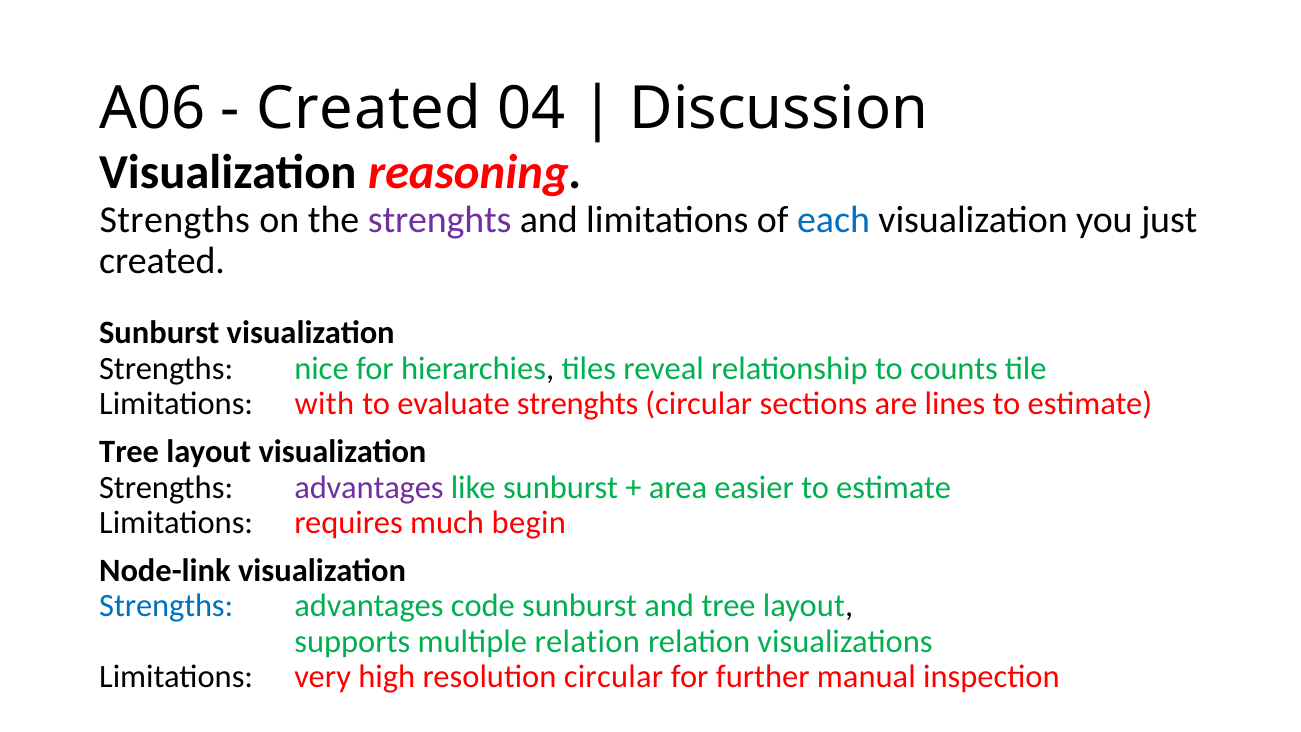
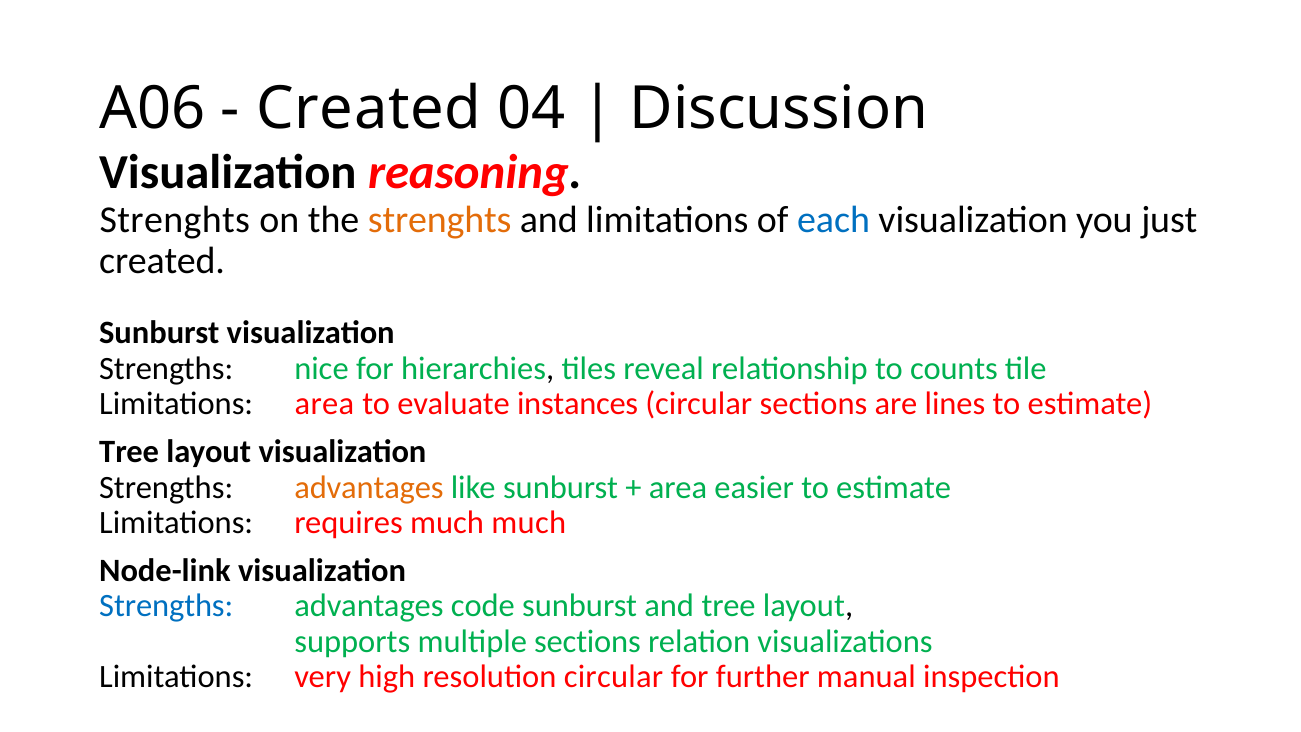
Strengths: Strengths -> Strenghts (175, 220)
strenghts colour: purple -> orange (440, 220)
Limitations with: with -> area (324, 403)
evaluate strenghts: strenghts -> instances (578, 403)
advantages colour: purple -> orange (369, 487)
much begin: begin -> much (529, 522)
multiple relation: relation -> sections (588, 641)
